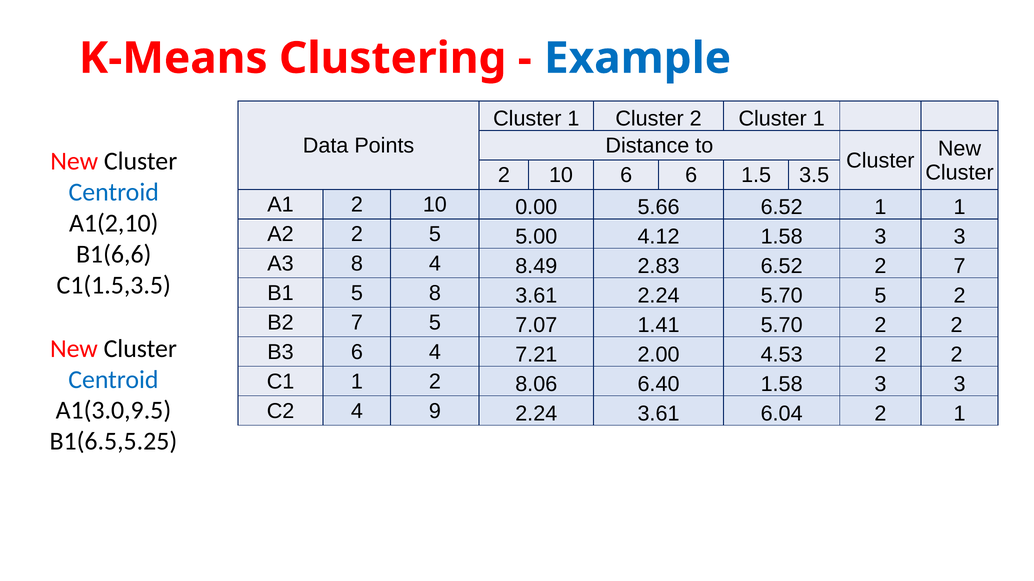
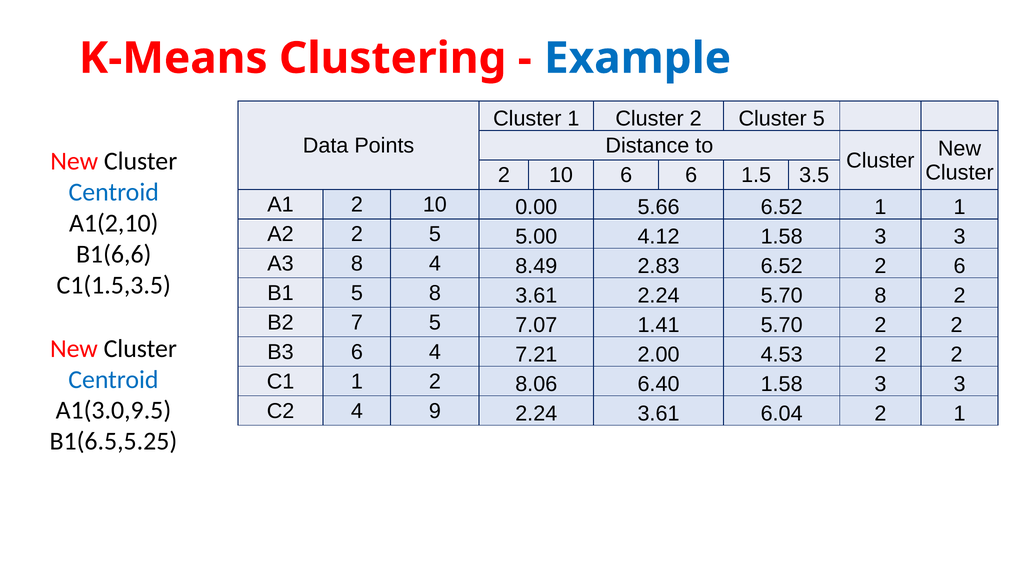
2 Cluster 1: 1 -> 5 (819, 119)
2 7: 7 -> 6 (960, 266)
5.70 5: 5 -> 8 (880, 296)
